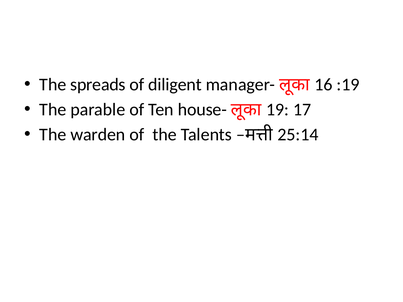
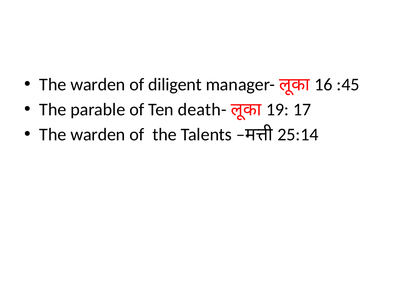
spreads: spreads -> warden (98, 85)
:19: :19 -> :45 (348, 85)
house-: house- -> death- (202, 110)
